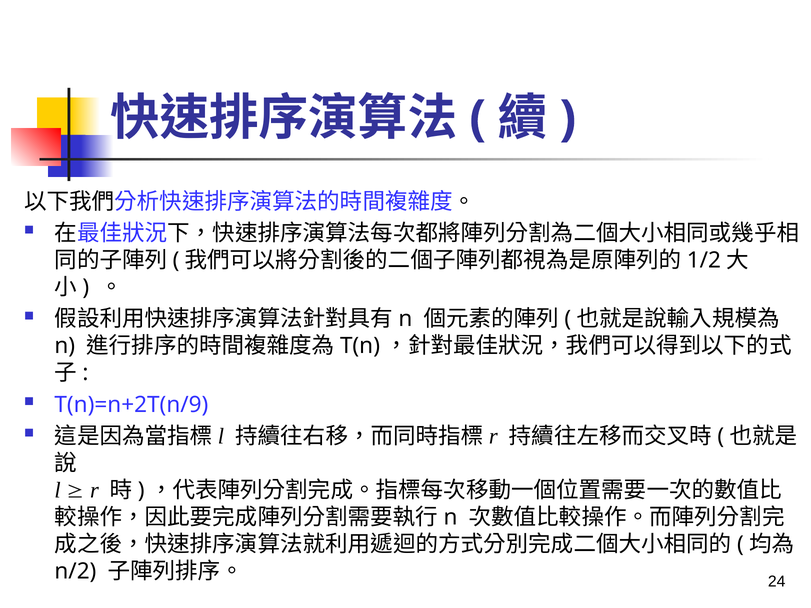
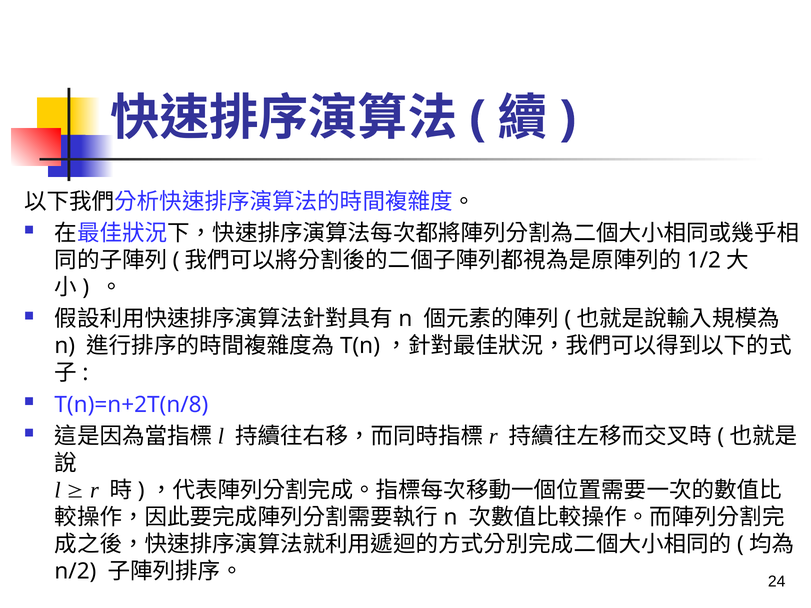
T(n)=n+2T(n/9: T(n)=n+2T(n/9 -> T(n)=n+2T(n/8 (131, 405)
